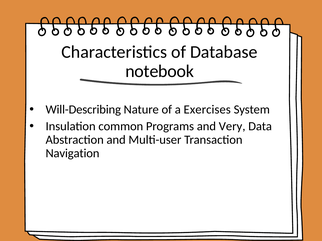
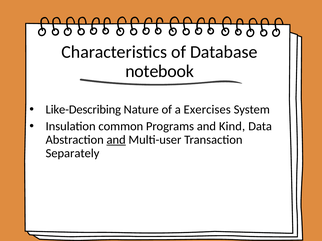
Will-Describing: Will-Describing -> Like-Describing (83, 110)
Very: Very -> Kind (232, 126)
and underline: none -> present (116, 140)
Navigation: Navigation -> Separately (72, 153)
